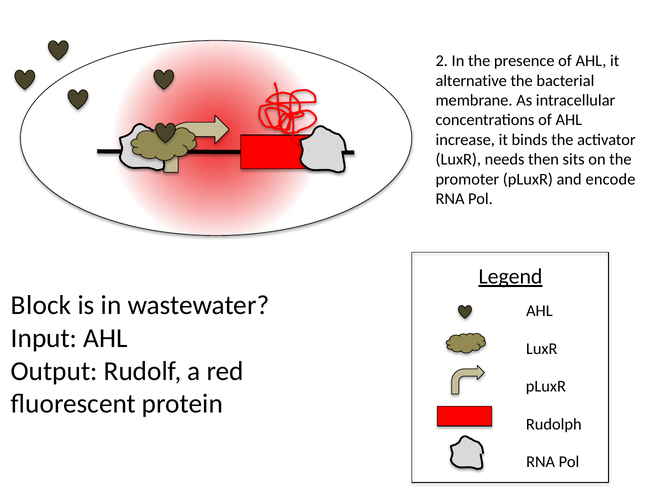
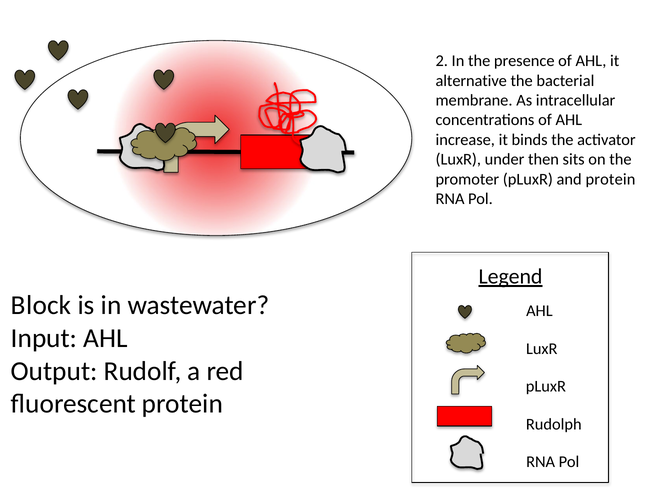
needs: needs -> under (505, 159)
and encode: encode -> protein (611, 179)
